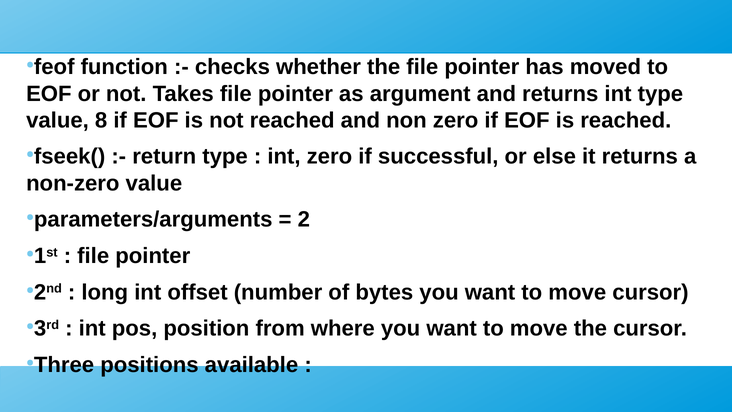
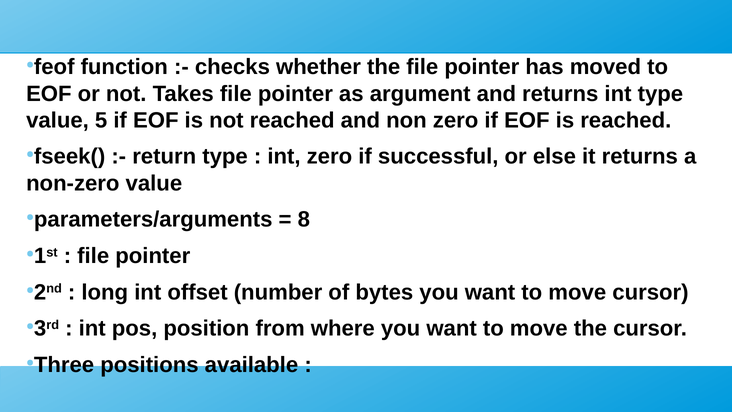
8: 8 -> 5 (101, 120)
2: 2 -> 8 (304, 219)
